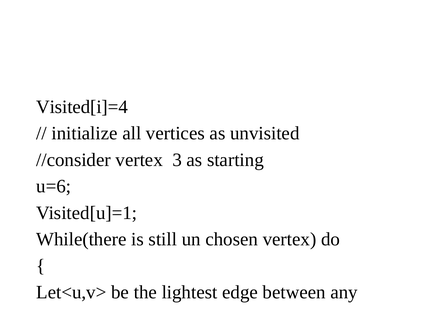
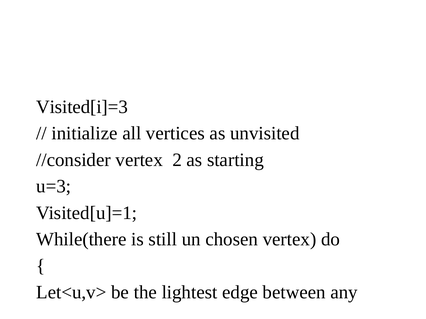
Visited[i]=4: Visited[i]=4 -> Visited[i]=3 (82, 107)
3: 3 -> 2 (177, 160)
u=6: u=6 -> u=3 (54, 187)
